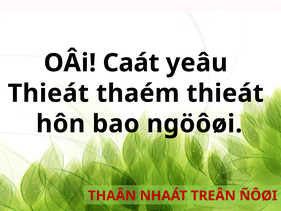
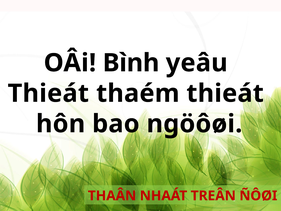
Caát: Caát -> Bình (131, 63)
